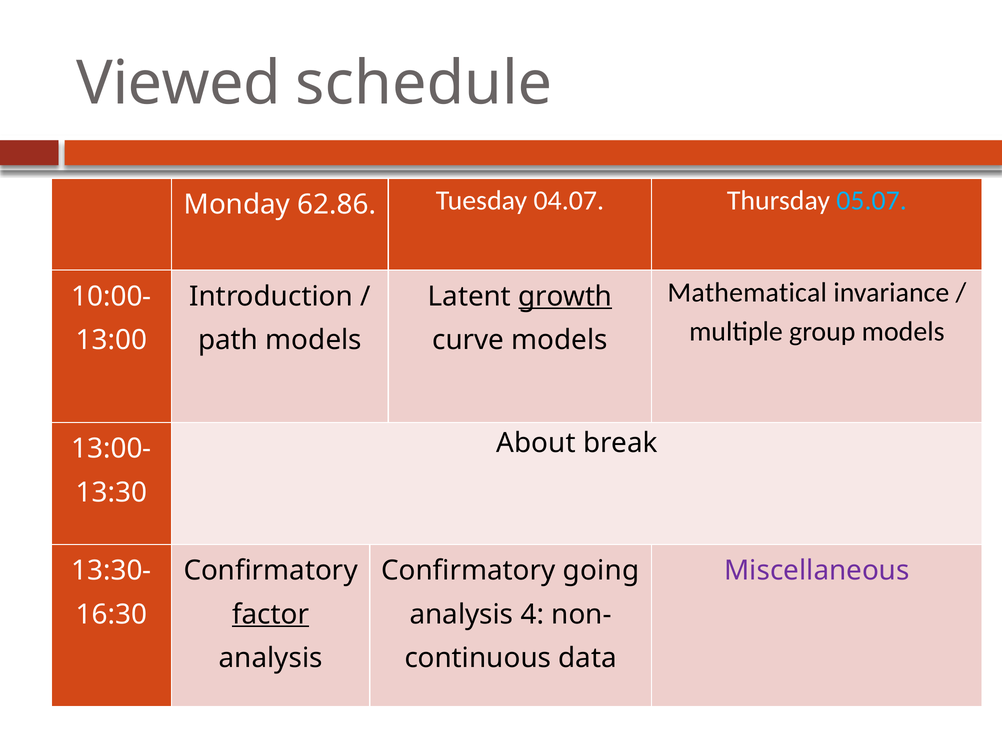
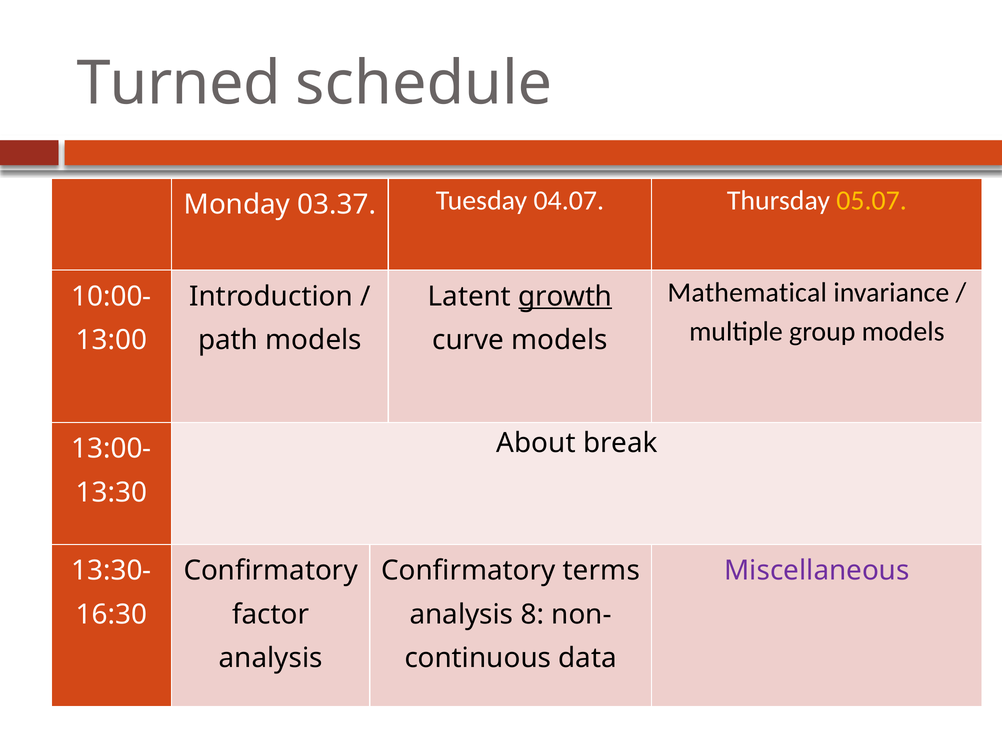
Viewed: Viewed -> Turned (179, 84)
62.86: 62.86 -> 03.37 (337, 205)
05.07 colour: light blue -> yellow (872, 201)
going: going -> terms (601, 571)
factor underline: present -> none (271, 615)
4: 4 -> 8 (532, 615)
